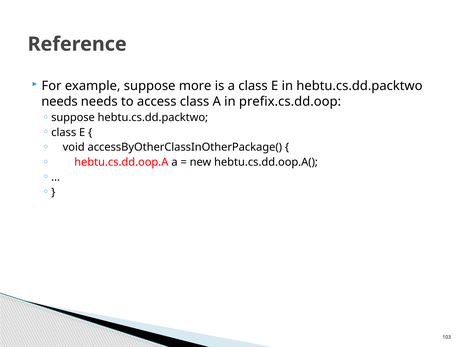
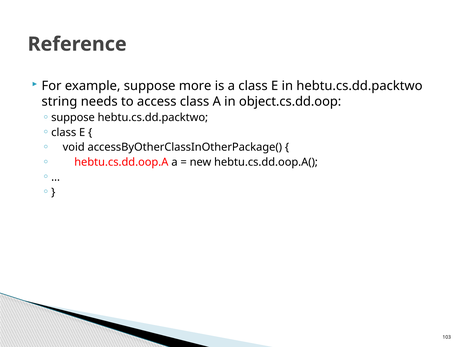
needs: needs -> string (59, 101)
prefix.cs.dd.oop: prefix.cs.dd.oop -> object.cs.dd.oop (290, 101)
